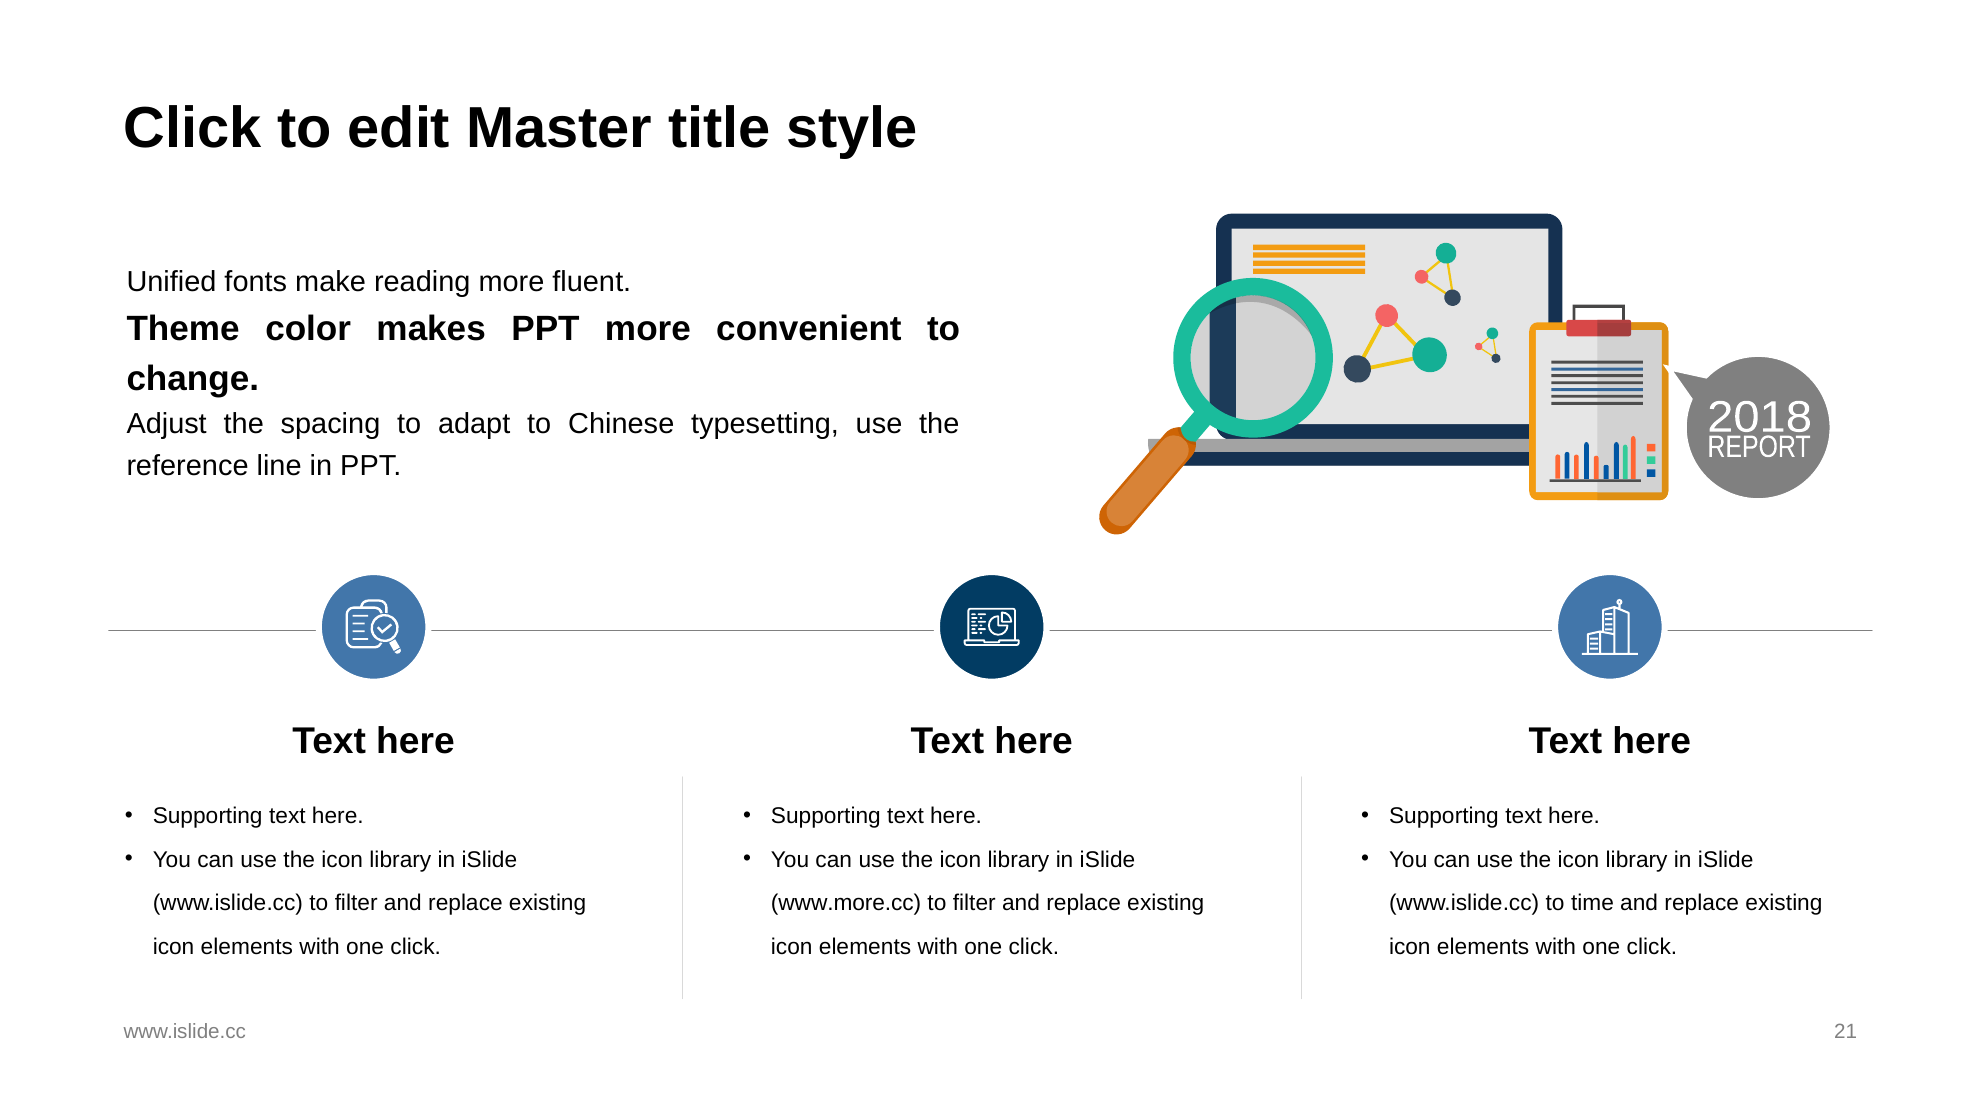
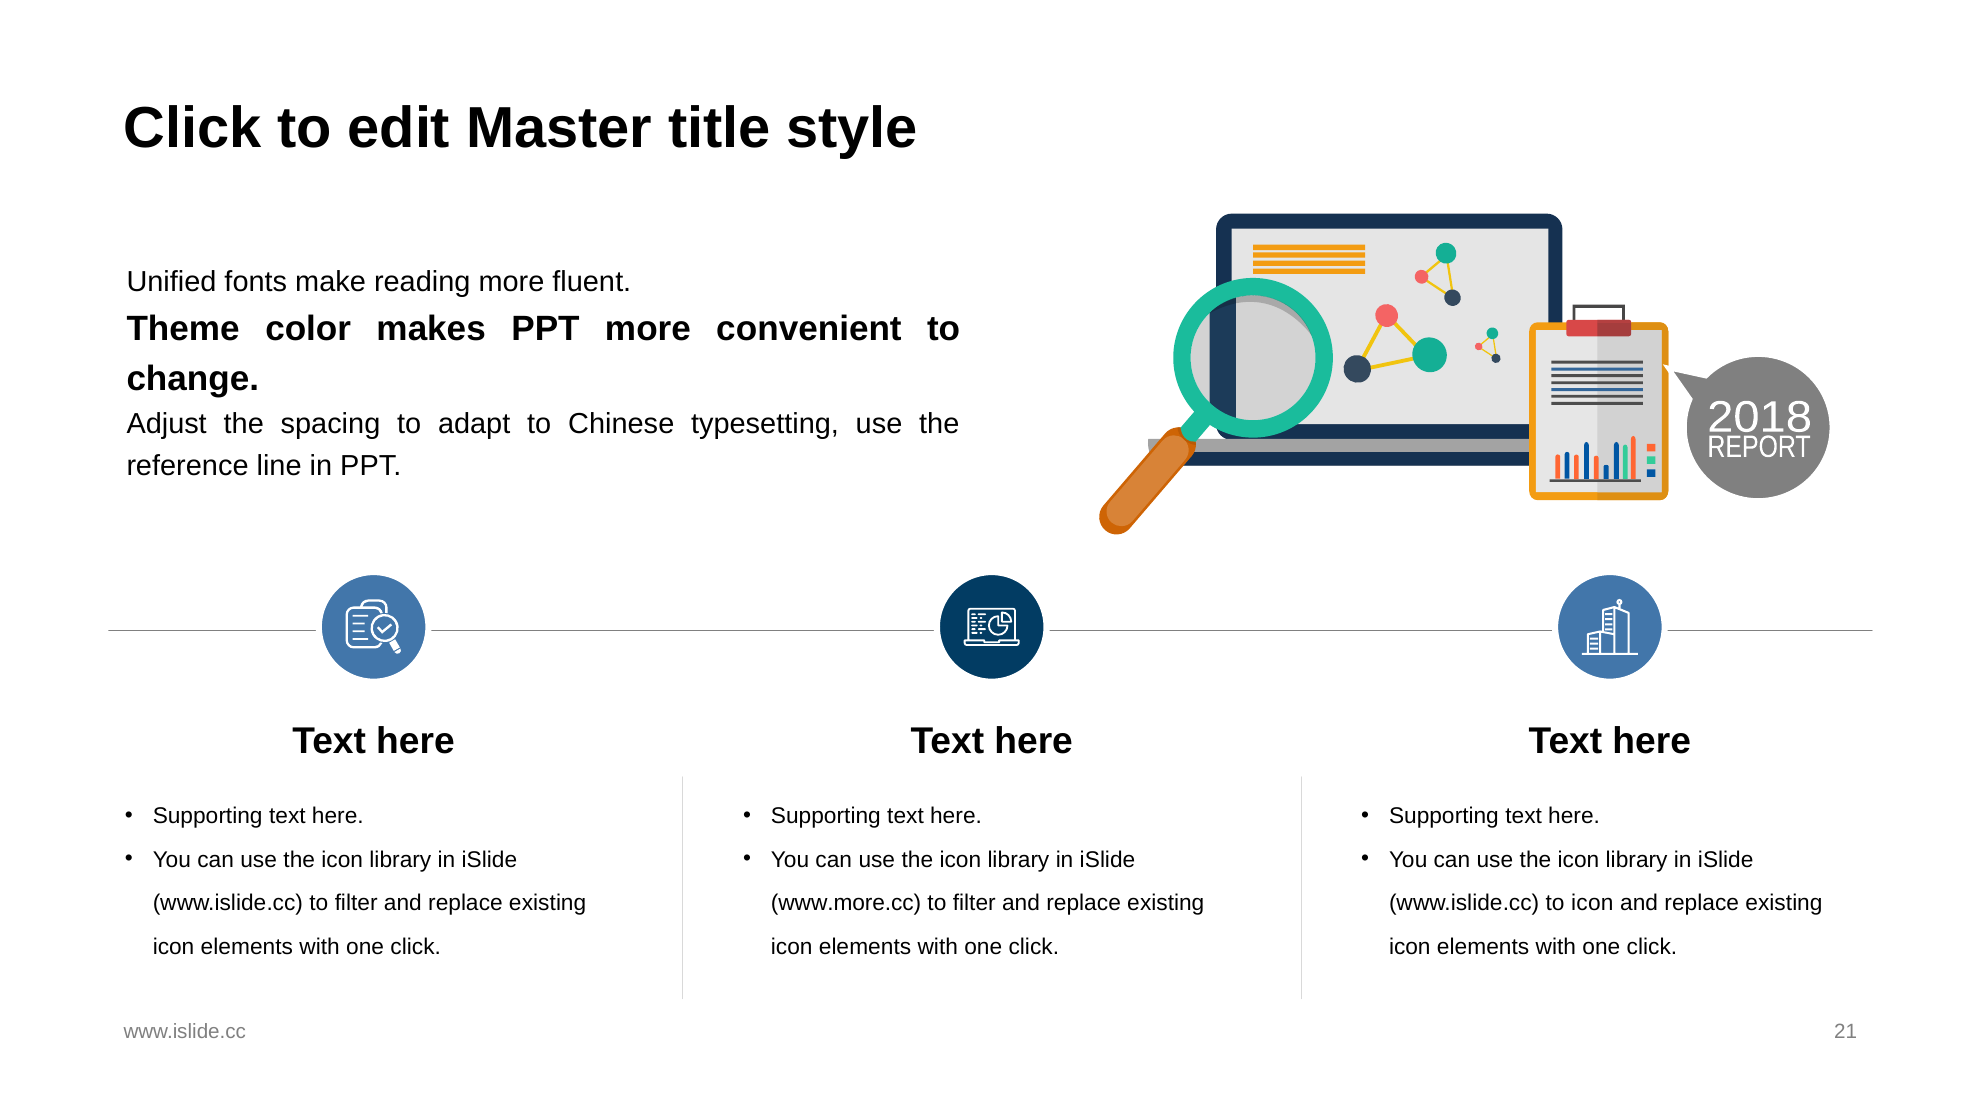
to time: time -> icon (1592, 903)
